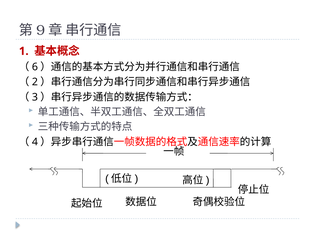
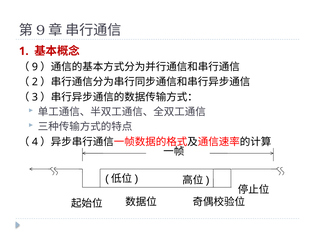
6: 6 -> 9 (35, 67)
